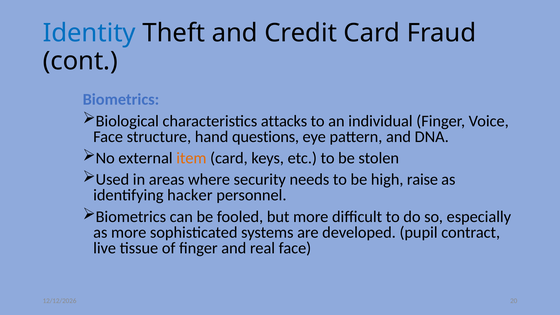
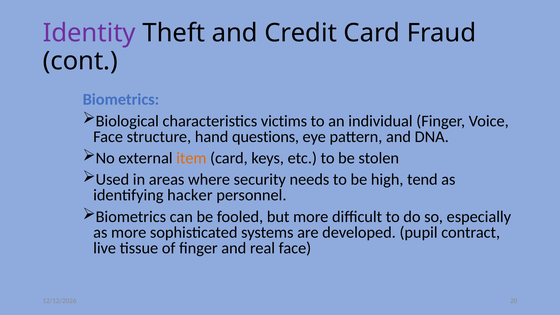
Identity colour: blue -> purple (89, 33)
attacks: attacks -> victims (284, 121)
raise: raise -> tend (422, 180)
